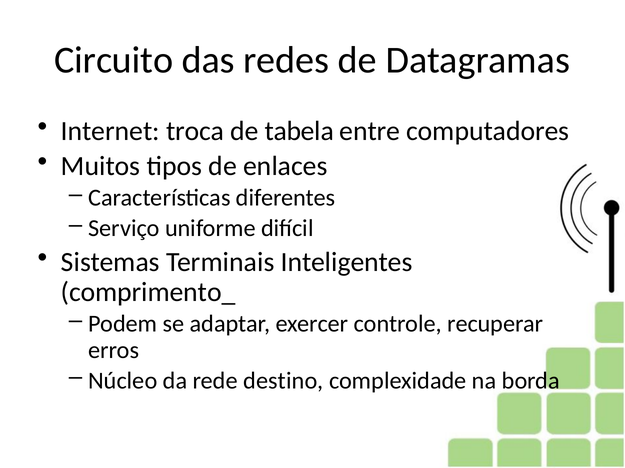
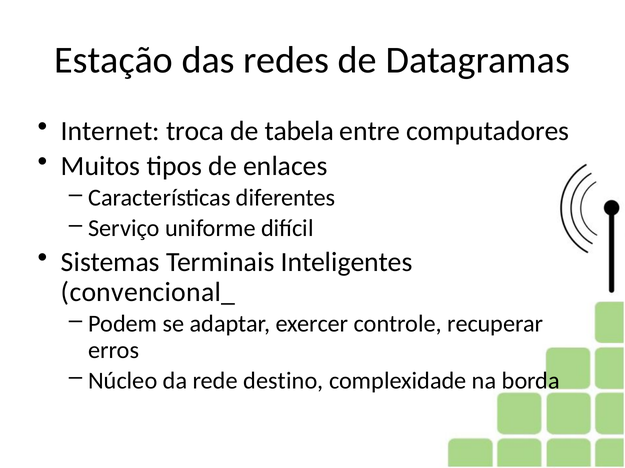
Circuito: Circuito -> Estação (114, 61)
comprimento_: comprimento_ -> convencional_ (148, 292)
